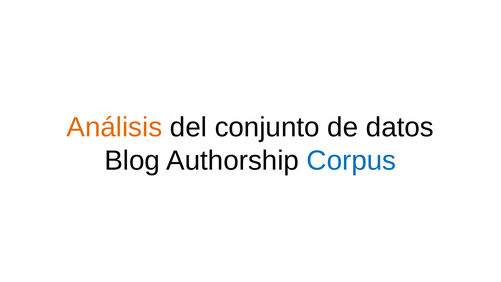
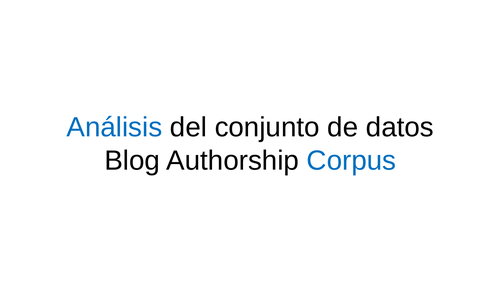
Análisis colour: orange -> blue (114, 127)
